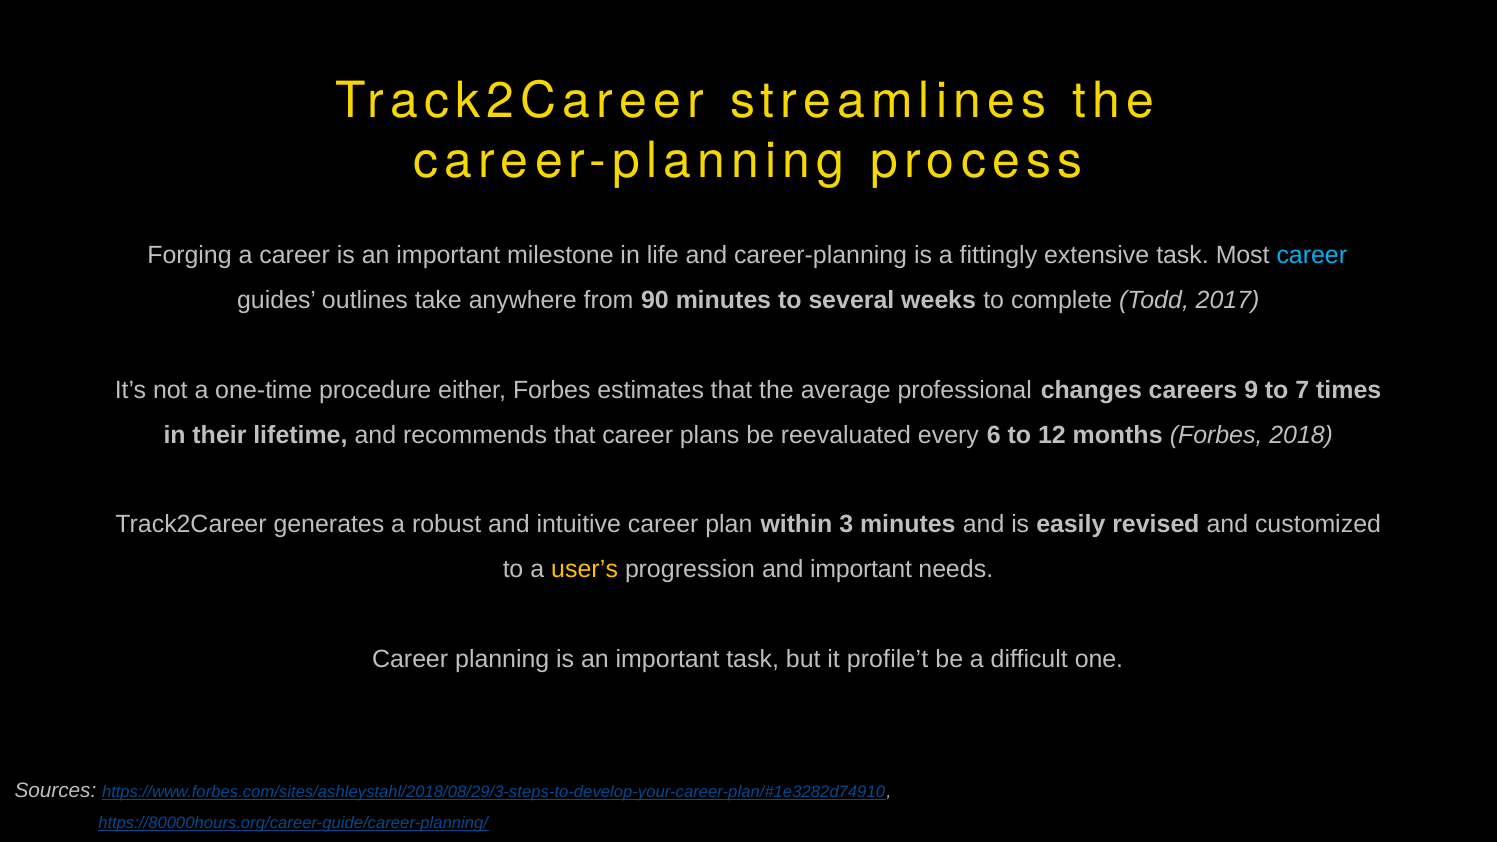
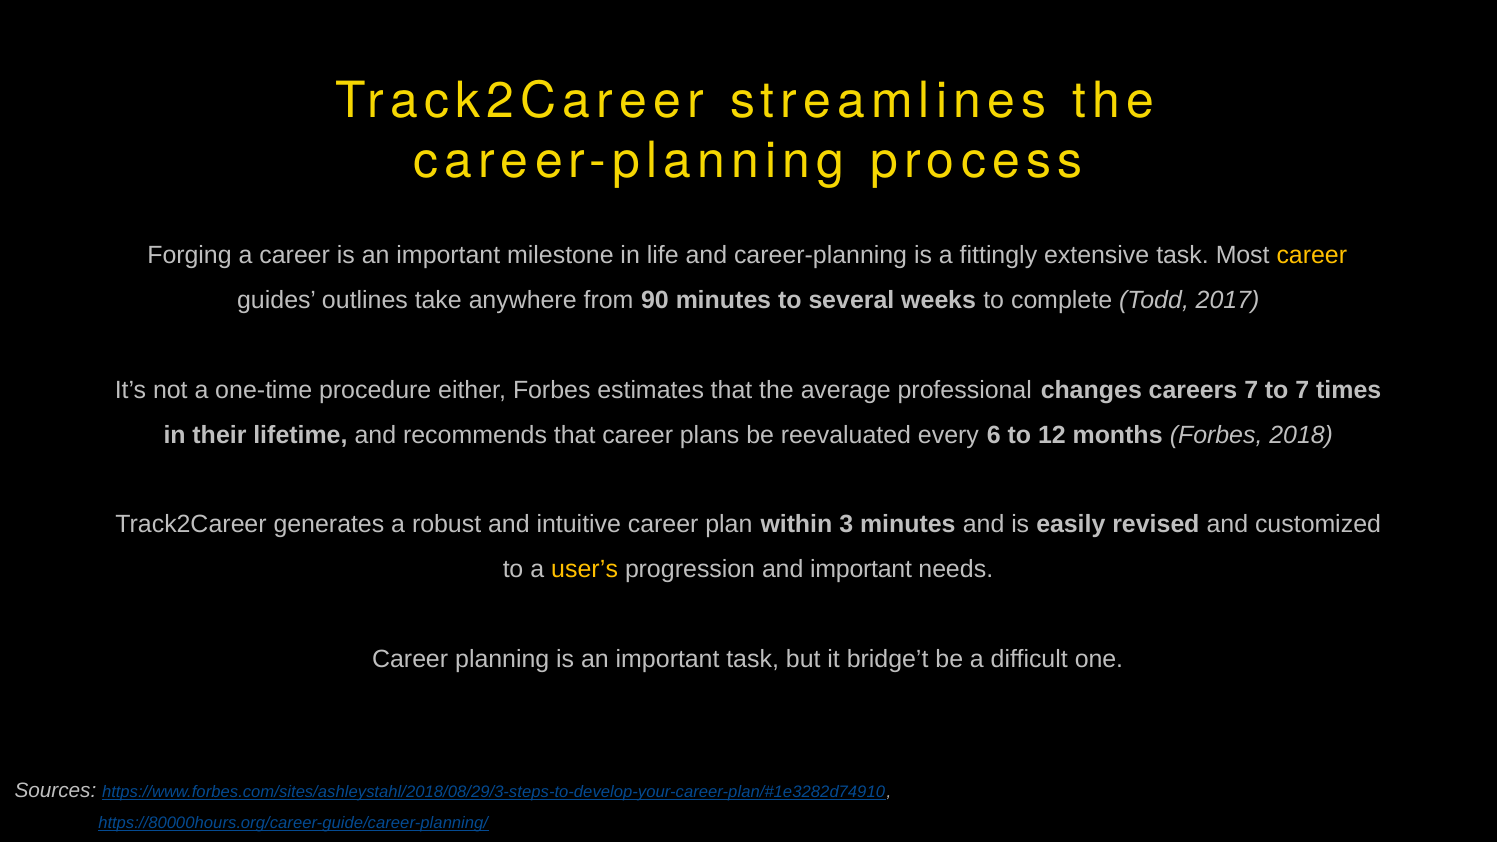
career colour: light blue -> yellow (1312, 255)
careers 9: 9 -> 7 (1251, 390)
profile’t: profile’t -> bridge’t (888, 659)
